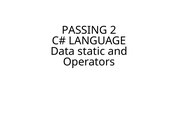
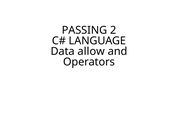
static: static -> allow (91, 51)
